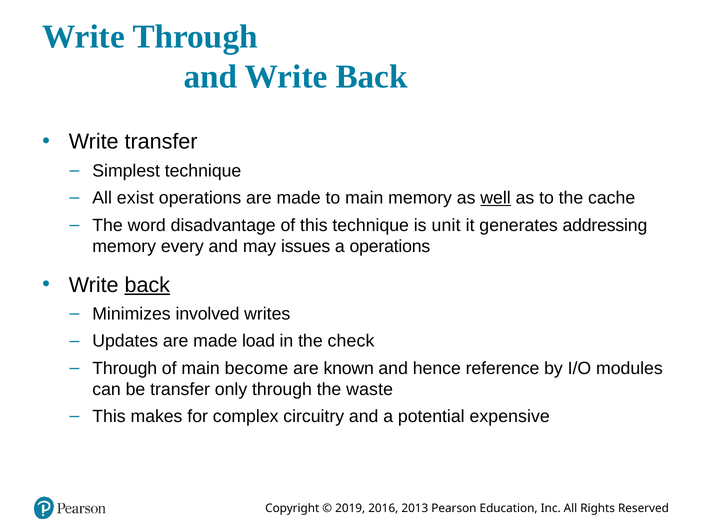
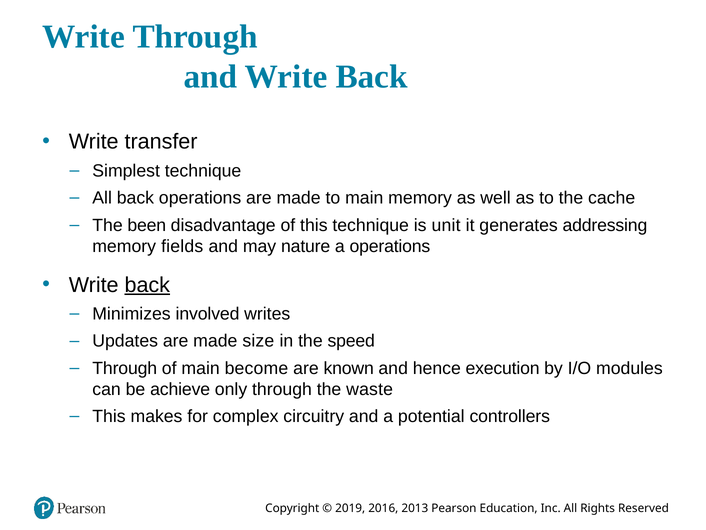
All exist: exist -> back (135, 198)
well underline: present -> none (496, 198)
word: word -> been (147, 225)
every: every -> fields (182, 246)
issues: issues -> nature (306, 246)
load: load -> size (258, 341)
check: check -> speed (351, 341)
reference: reference -> execution (503, 368)
be transfer: transfer -> achieve (180, 389)
expensive: expensive -> controllers (510, 416)
